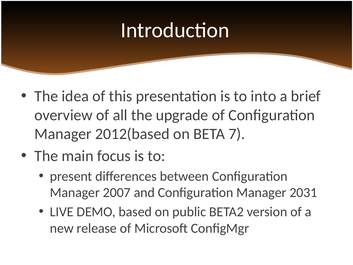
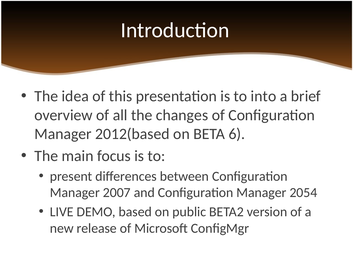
upgrade: upgrade -> changes (182, 115)
7: 7 -> 6 (237, 134)
2031: 2031 -> 2054 (303, 192)
